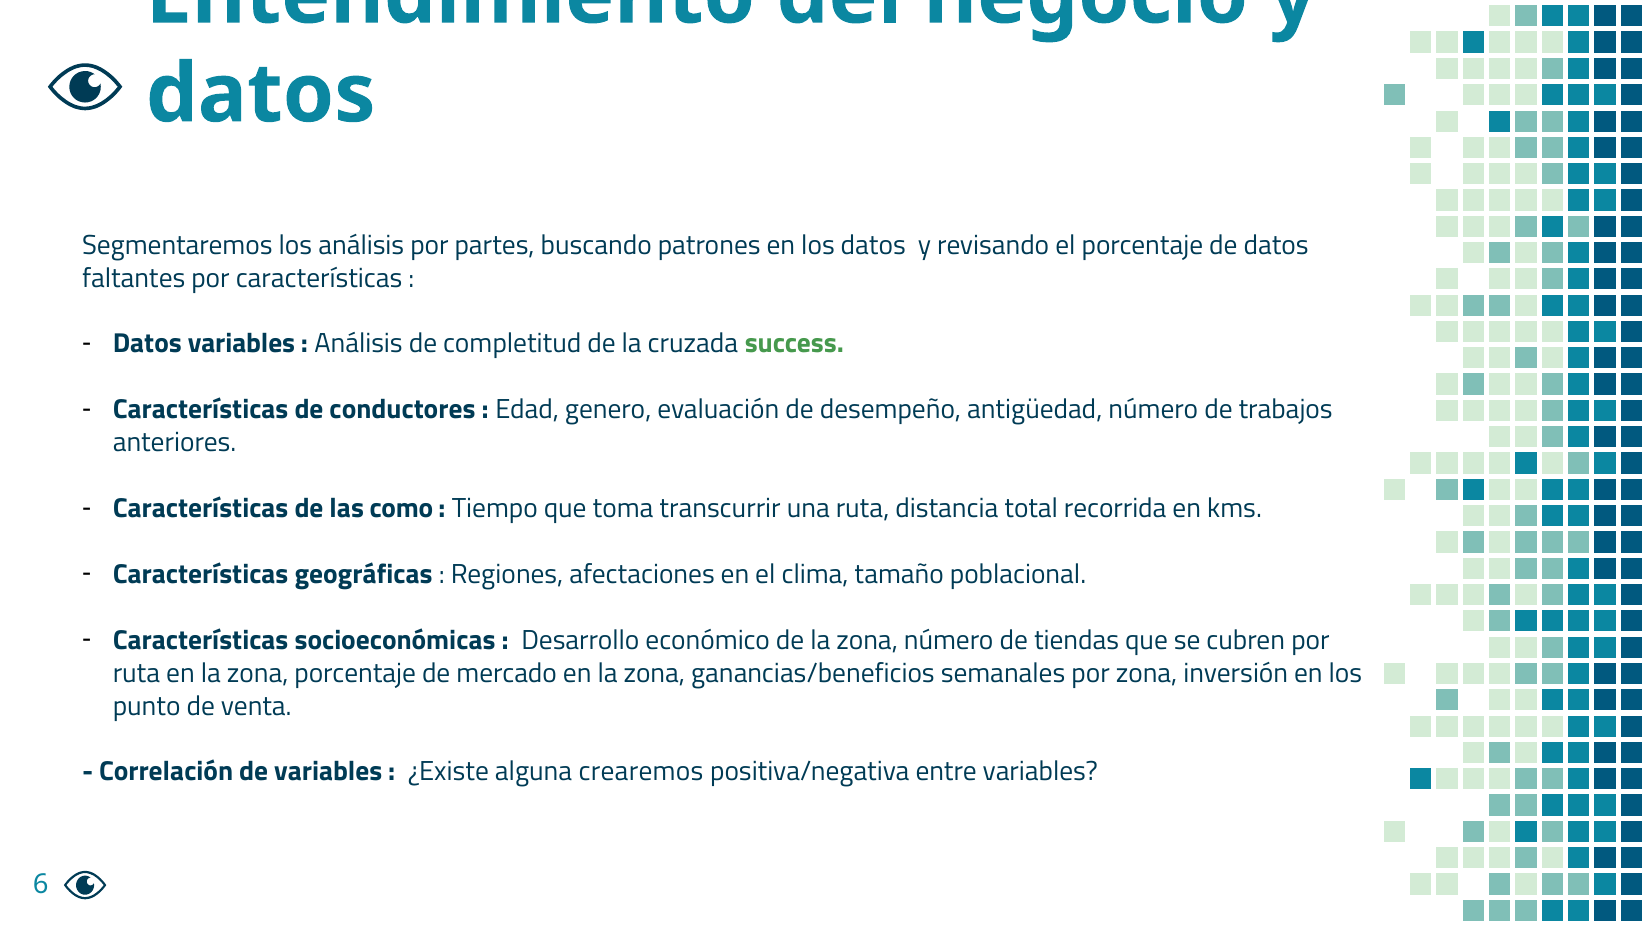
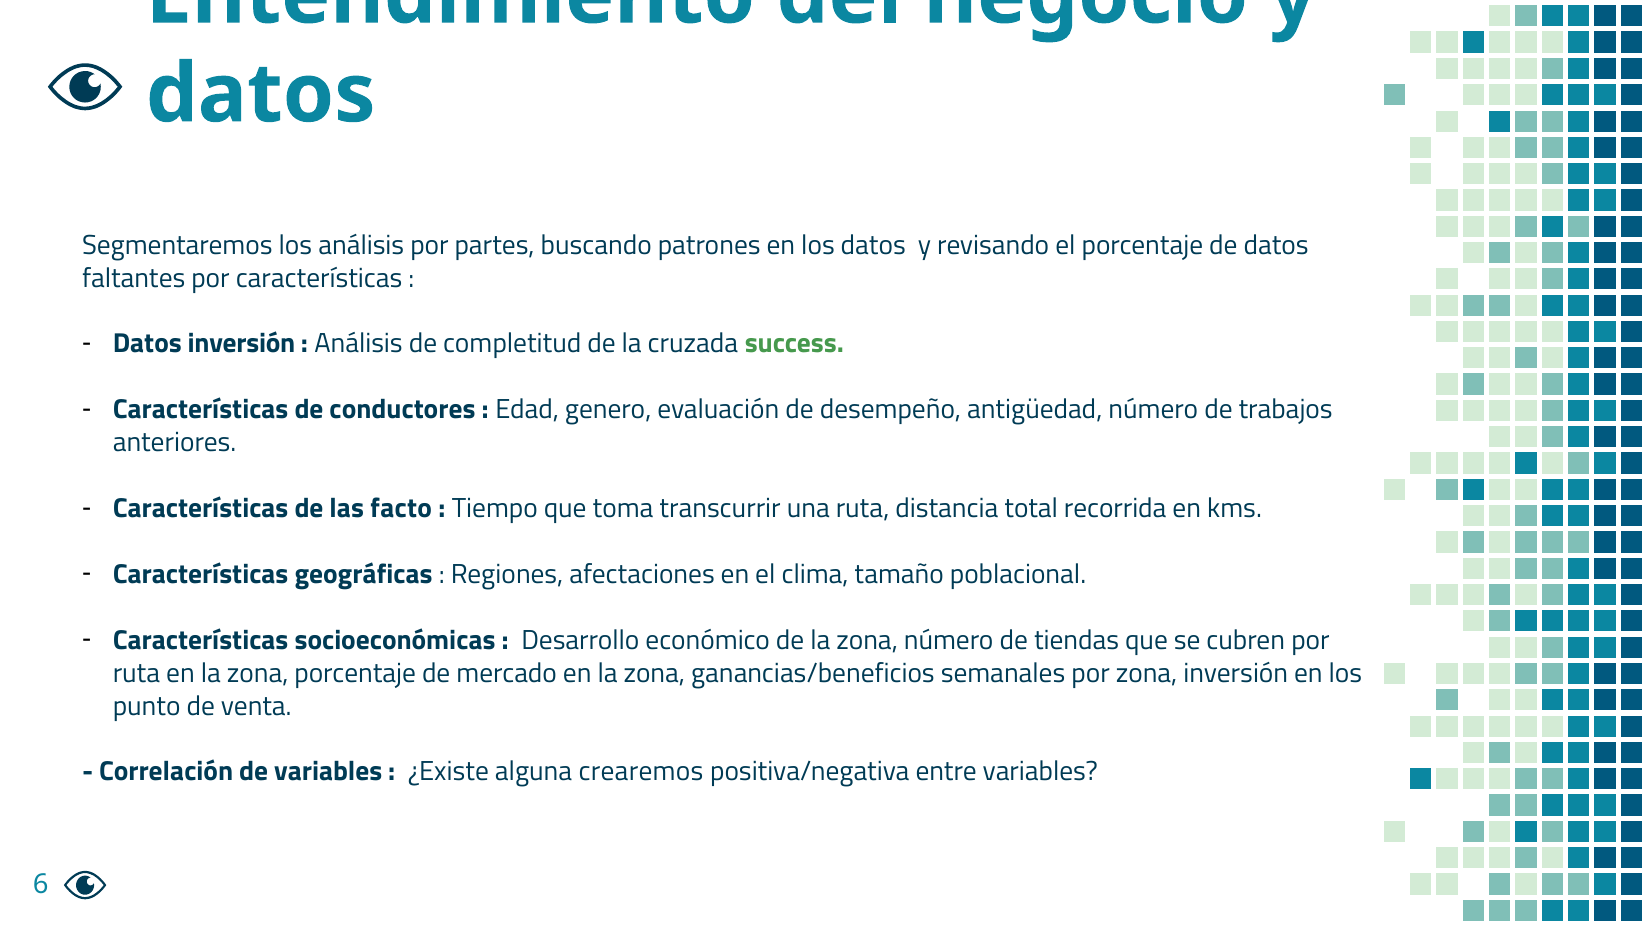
Datos variables: variables -> inversión (242, 344)
como: como -> facto (401, 509)
